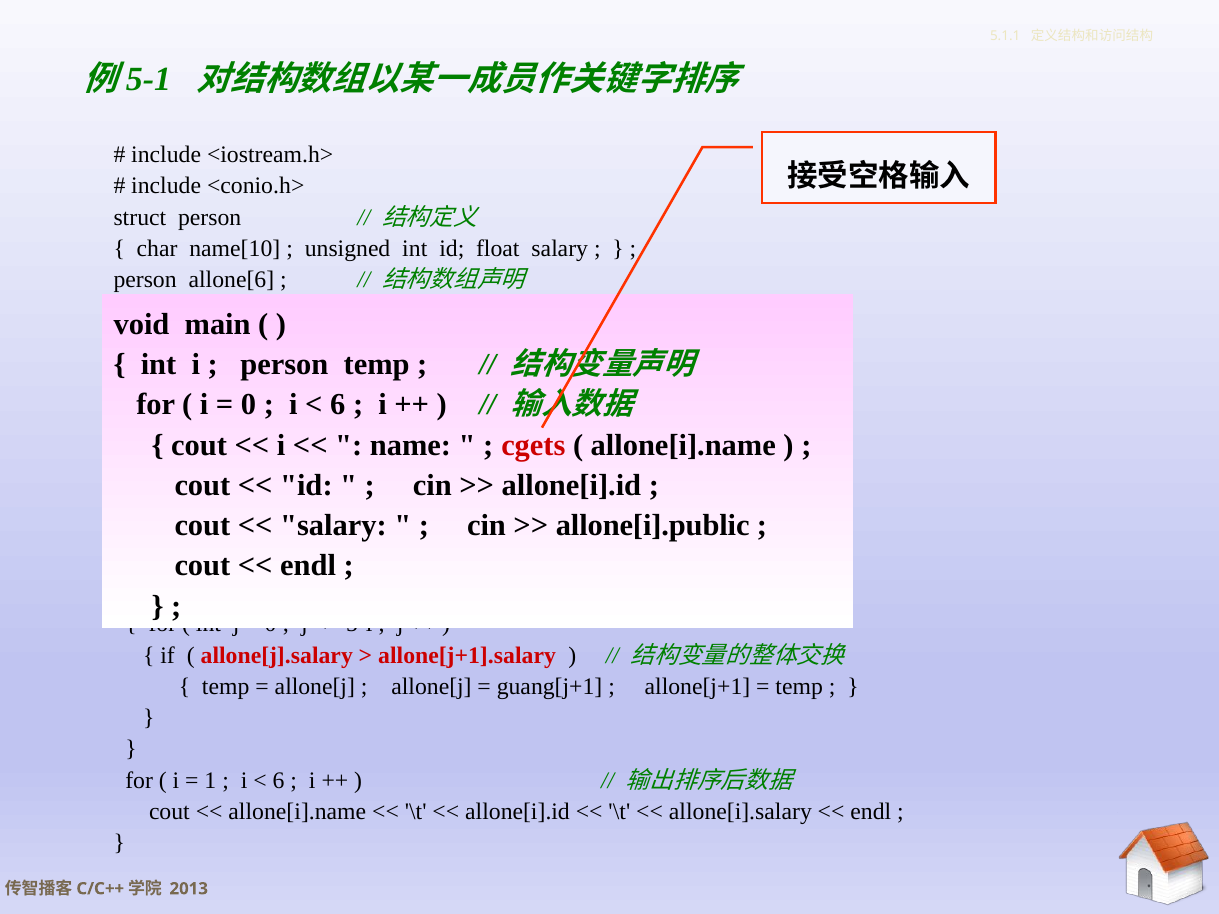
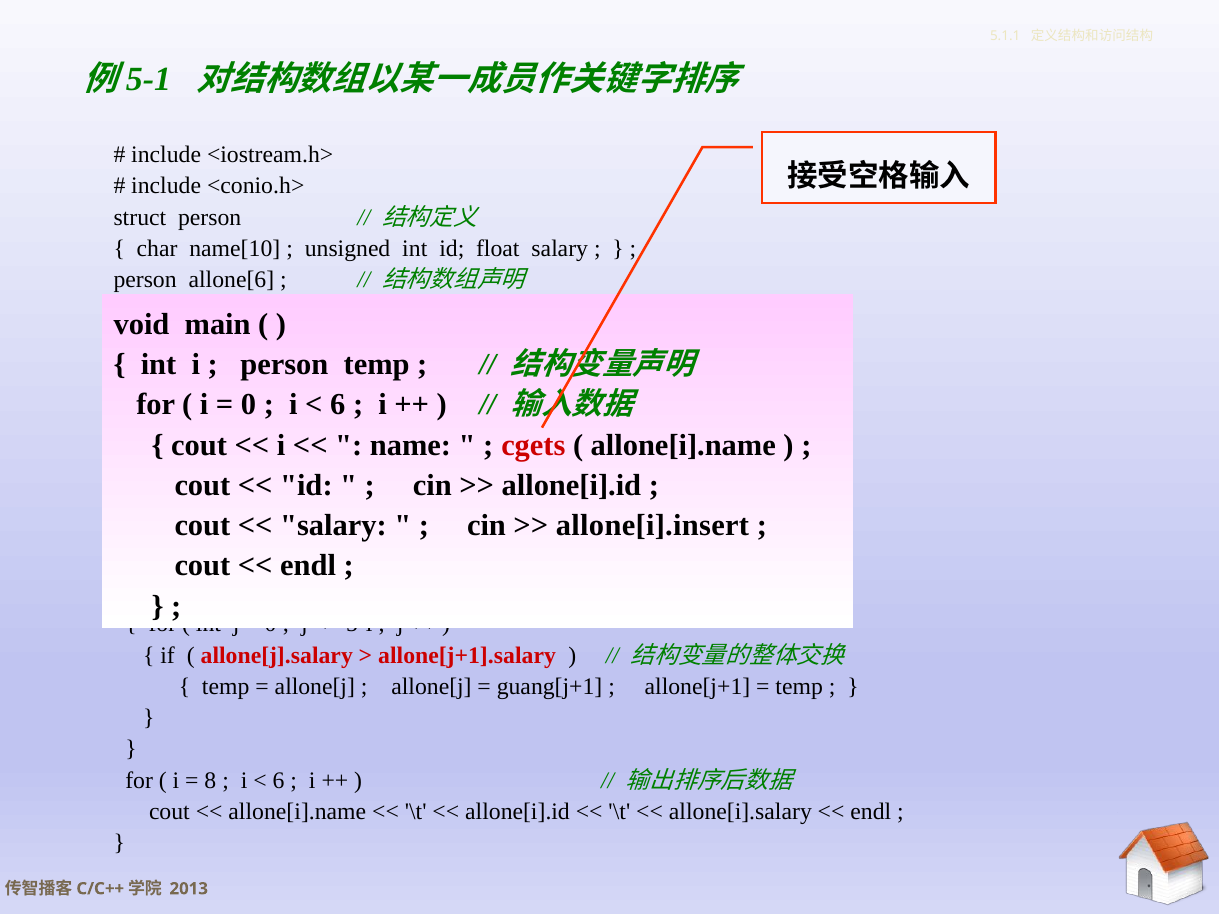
allone[i].public: allone[i].public -> allone[i].insert (652, 526)
1: 1 -> 8 (210, 781)
